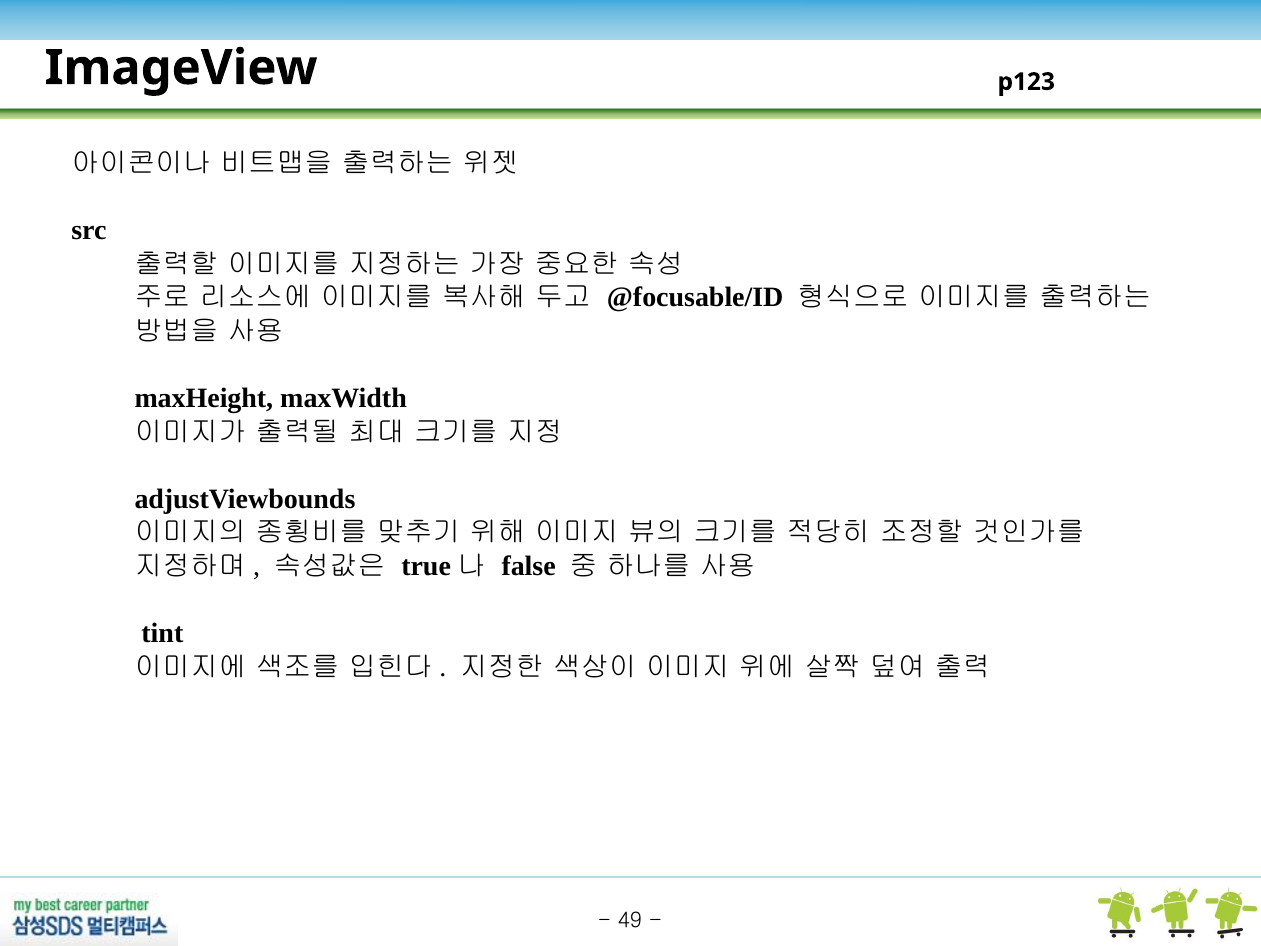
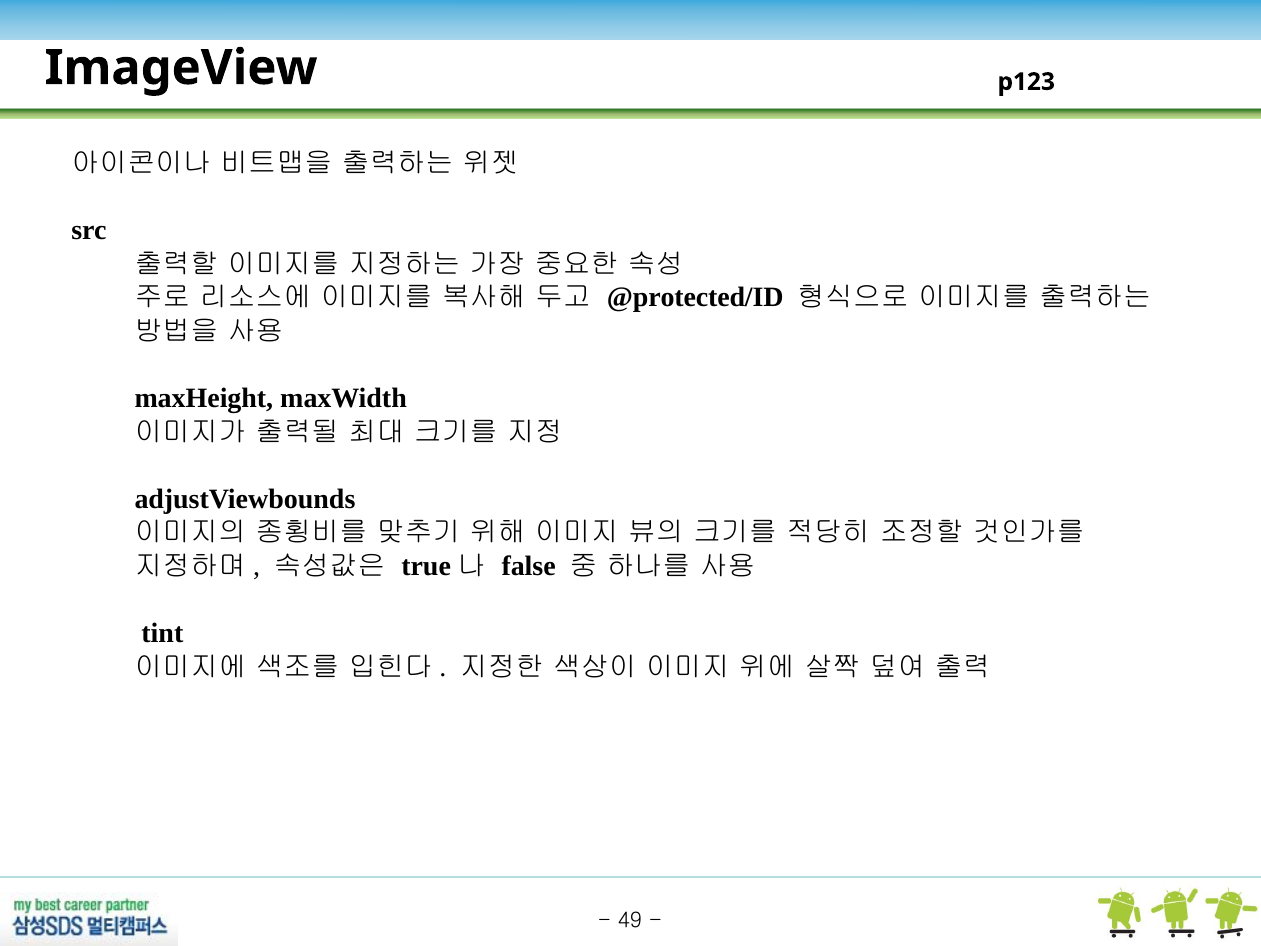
@focusable/ID: @focusable/ID -> @protected/ID (695, 297)
